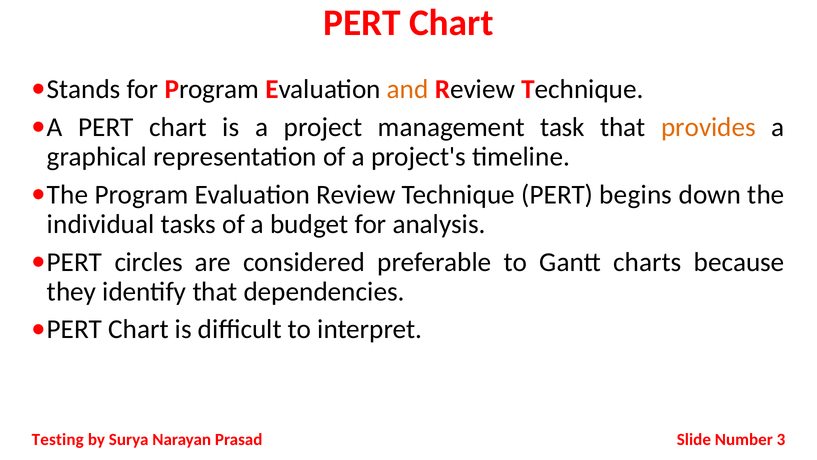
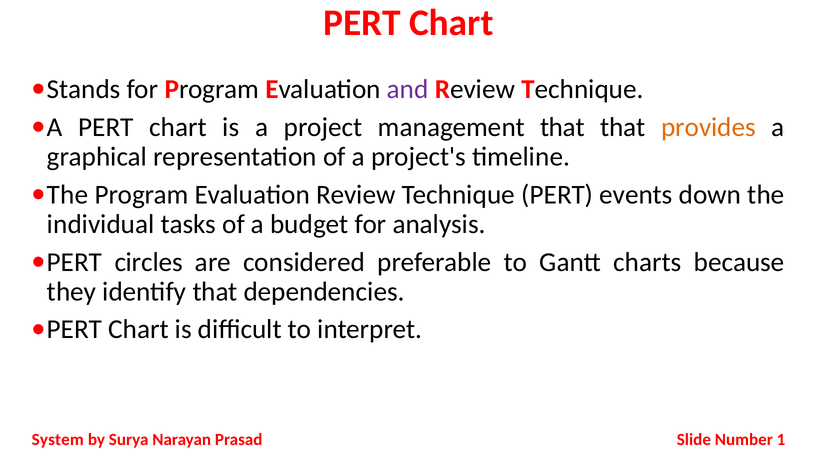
and colour: orange -> purple (408, 89)
management task: task -> that (562, 127)
begins: begins -> events (636, 194)
Testing: Testing -> System (58, 439)
3: 3 -> 1 (781, 439)
